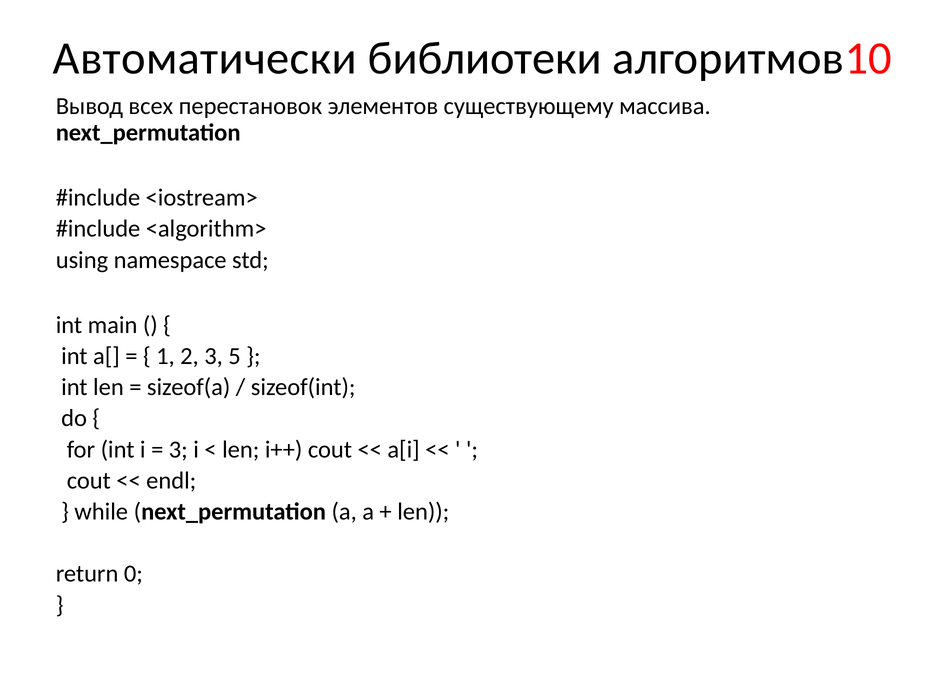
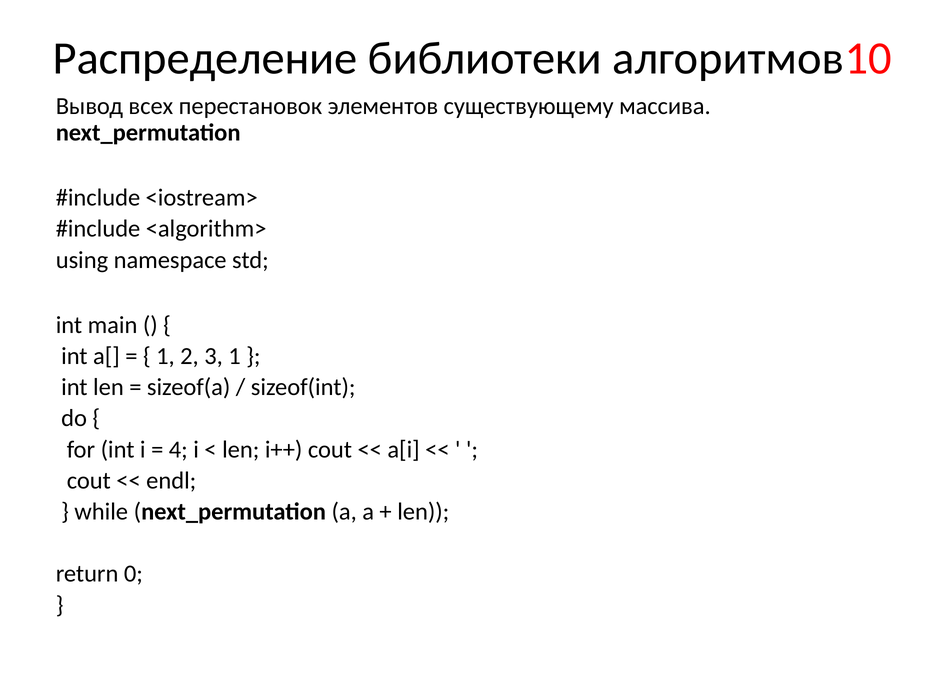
Автоматически: Автоматически -> Распределение (205, 58)
3 5: 5 -> 1 (235, 356)
3: 3 -> 4 (178, 450)
